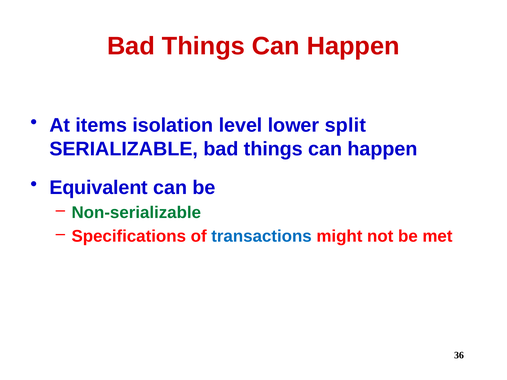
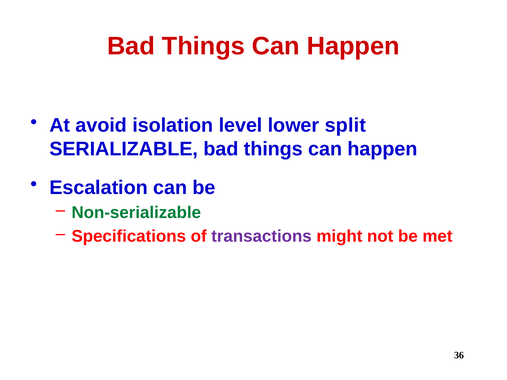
items: items -> avoid (101, 126)
Equivalent: Equivalent -> Escalation (99, 188)
transactions colour: blue -> purple (262, 237)
